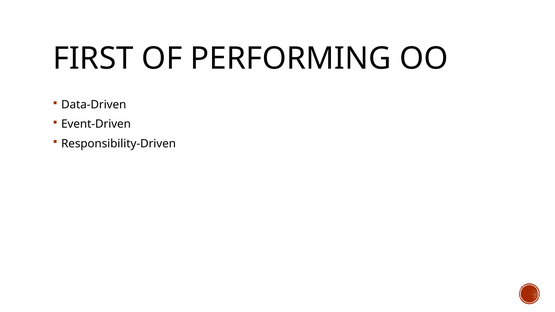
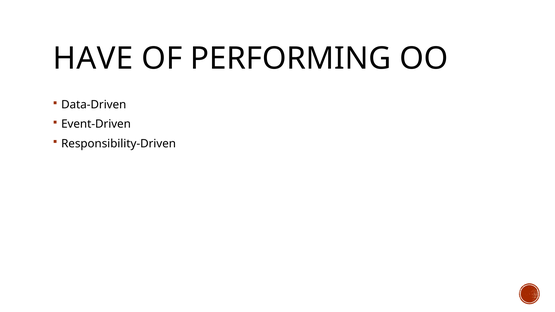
FIRST: FIRST -> HAVE (93, 58)
